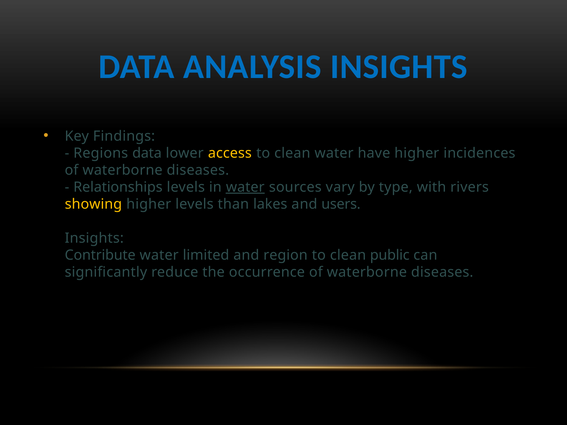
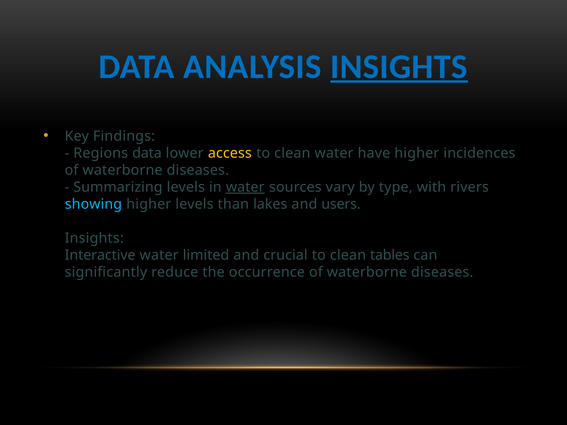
INSIGHTS underline: none -> present (399, 67)
Relationships: Relationships -> Summarizing (118, 187)
showing colour: yellow -> light blue (93, 204)
Contribute: Contribute -> Interactive (100, 255)
region: region -> crucial (286, 255)
public: public -> tables (390, 255)
